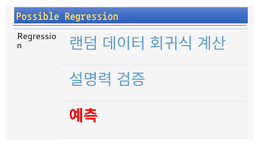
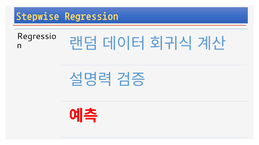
Possible: Possible -> Stepwise (38, 16)
